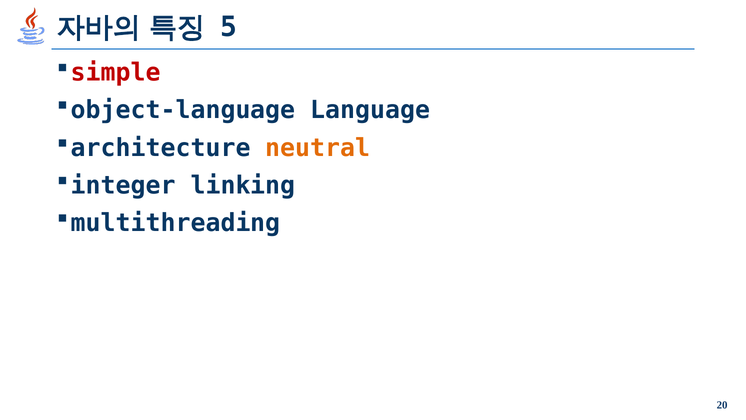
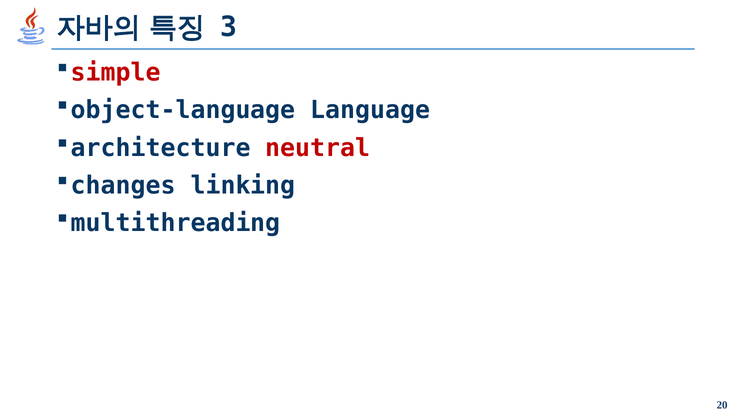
5: 5 -> 3 (229, 27)
neutral colour: orange -> red (318, 148)
integer: integer -> changes (123, 185)
